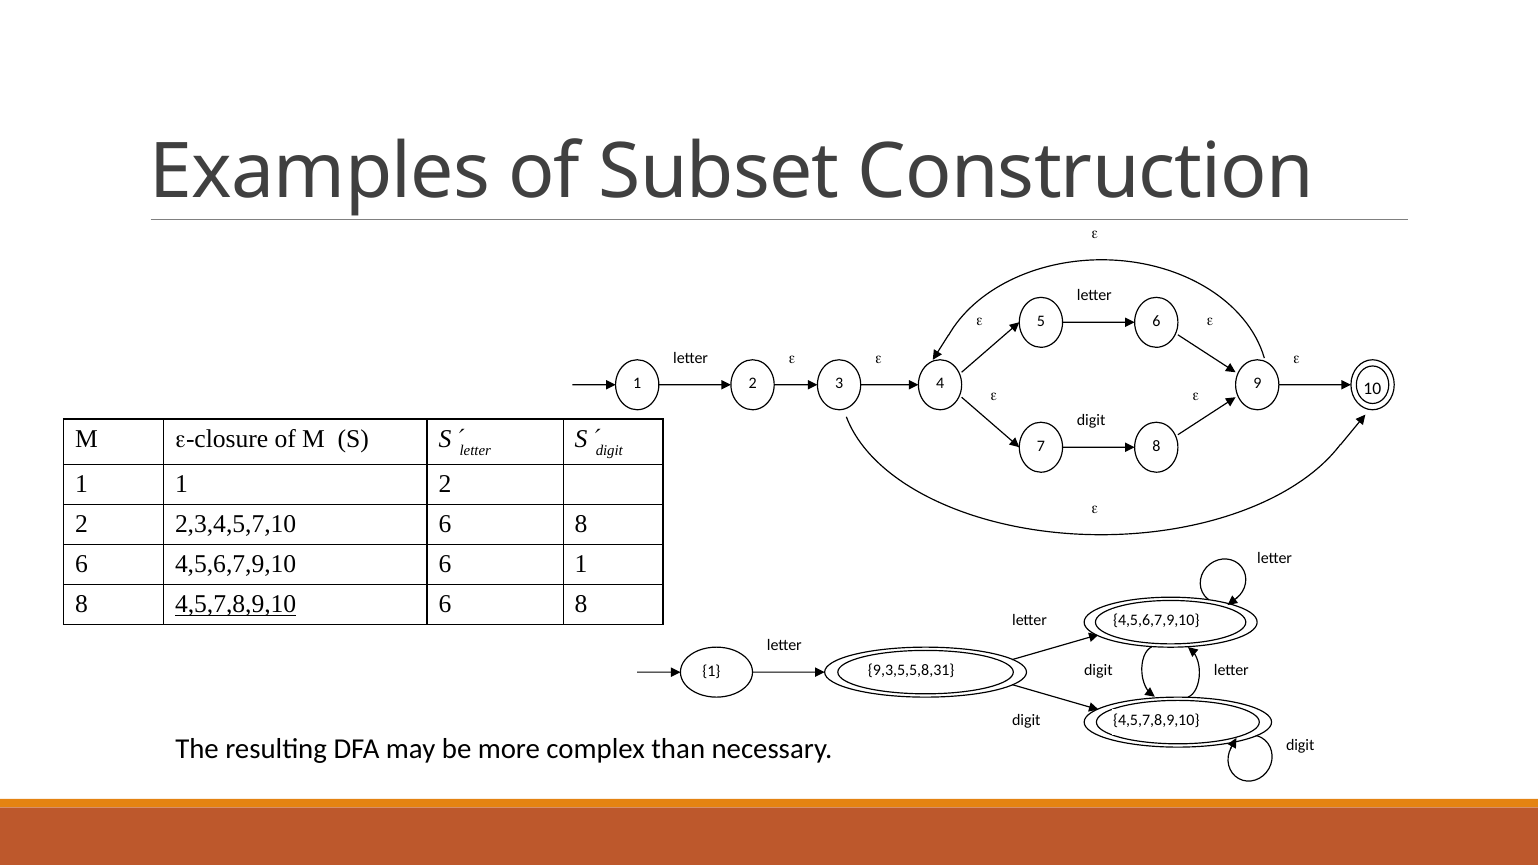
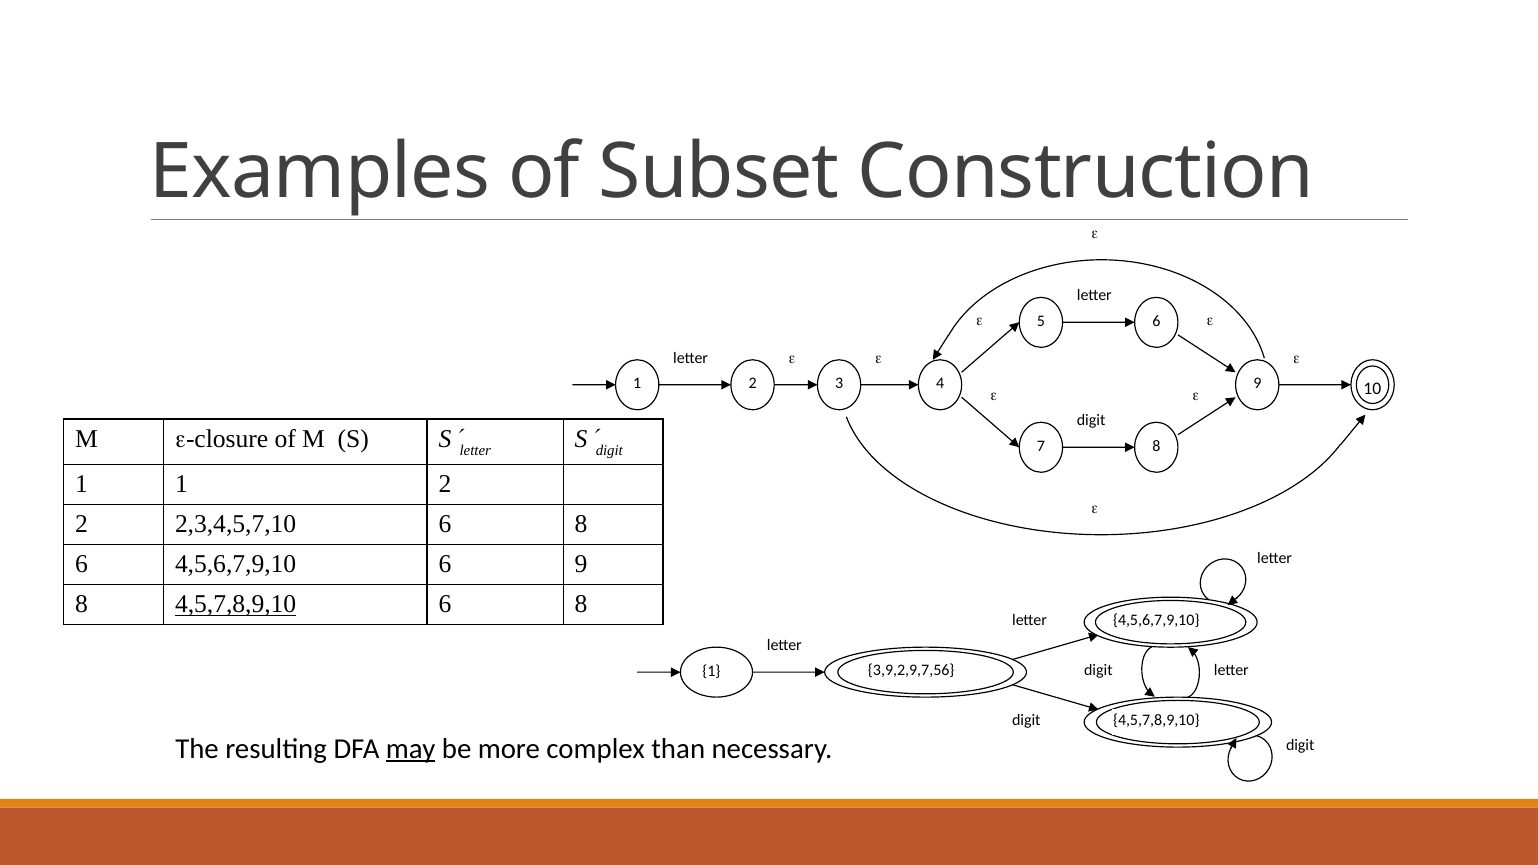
6 1: 1 -> 9 (581, 565)
9,3,5,5,8,31: 9,3,5,5,8,31 -> 3,9,2,9,7,56 (911, 670)
may underline: none -> present (411, 749)
